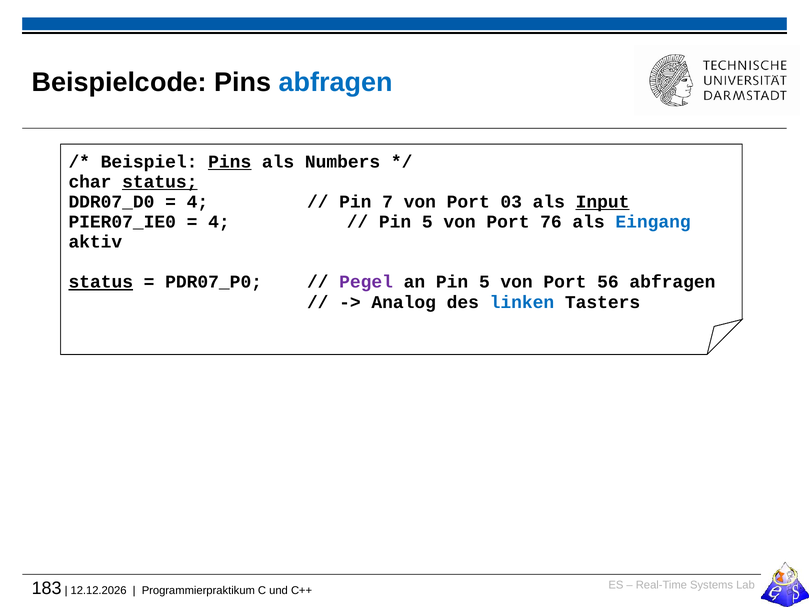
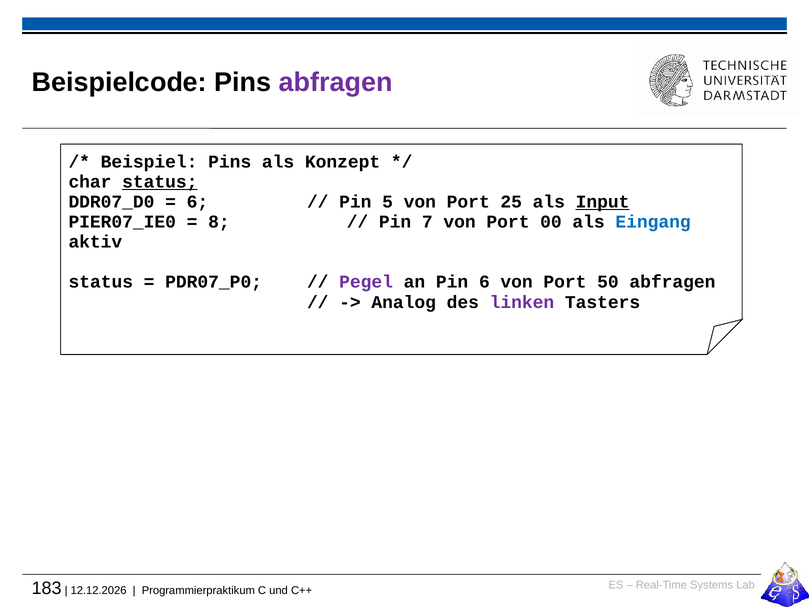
abfragen colour: blue -> purple (336, 82)
Pins underline: present -> none (230, 162)
Numbers: Numbers -> Konzept (343, 162)
4: 4 -> 6 (197, 202)
7: 7 -> 5 (388, 202)
03: 03 -> 25 (511, 202)
4: 4 -> 8 (219, 222)
5: 5 -> 7 (427, 222)
76: 76 -> 00 (551, 222)
status underline: present -> none (101, 282)
an Pin 5: 5 -> 6 (484, 282)
56: 56 -> 50 (608, 282)
linken colour: blue -> purple (522, 302)
